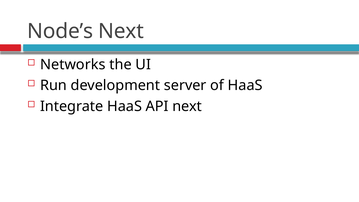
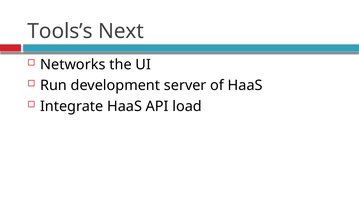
Node’s: Node’s -> Tools’s (60, 31)
API next: next -> load (187, 106)
